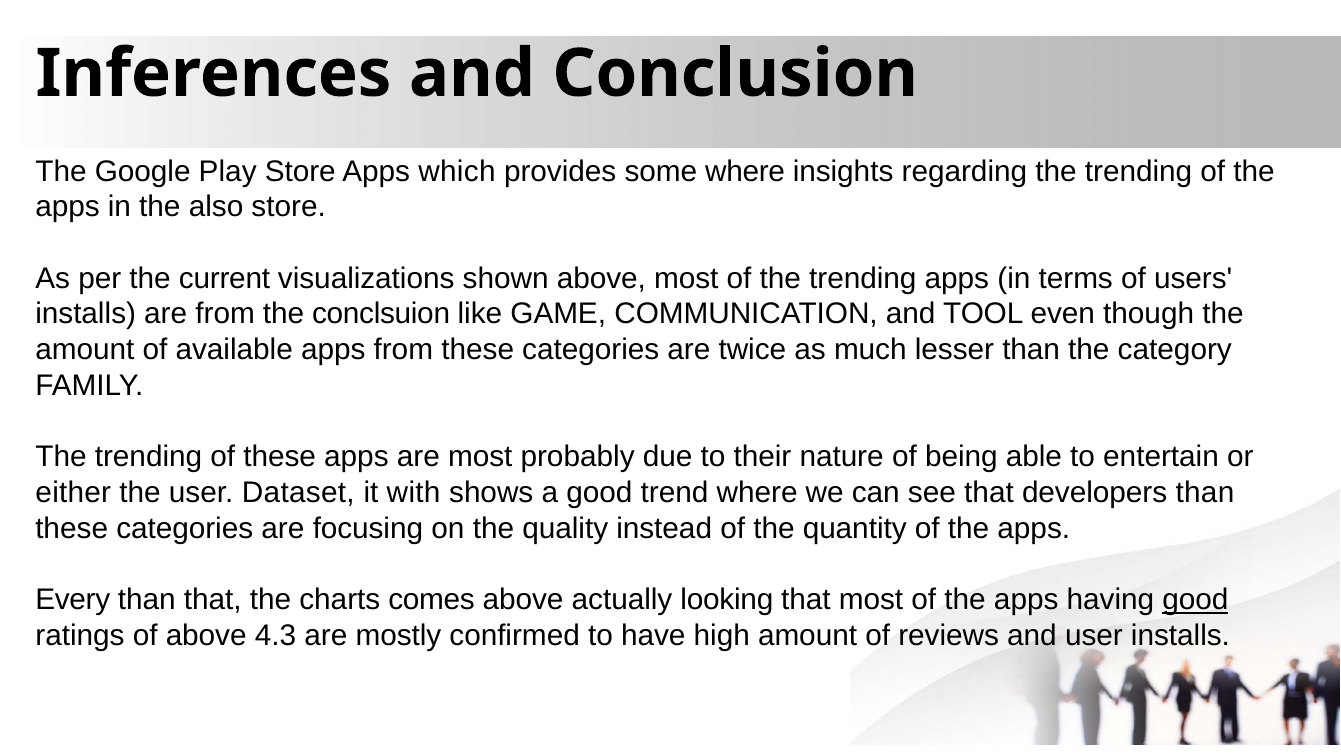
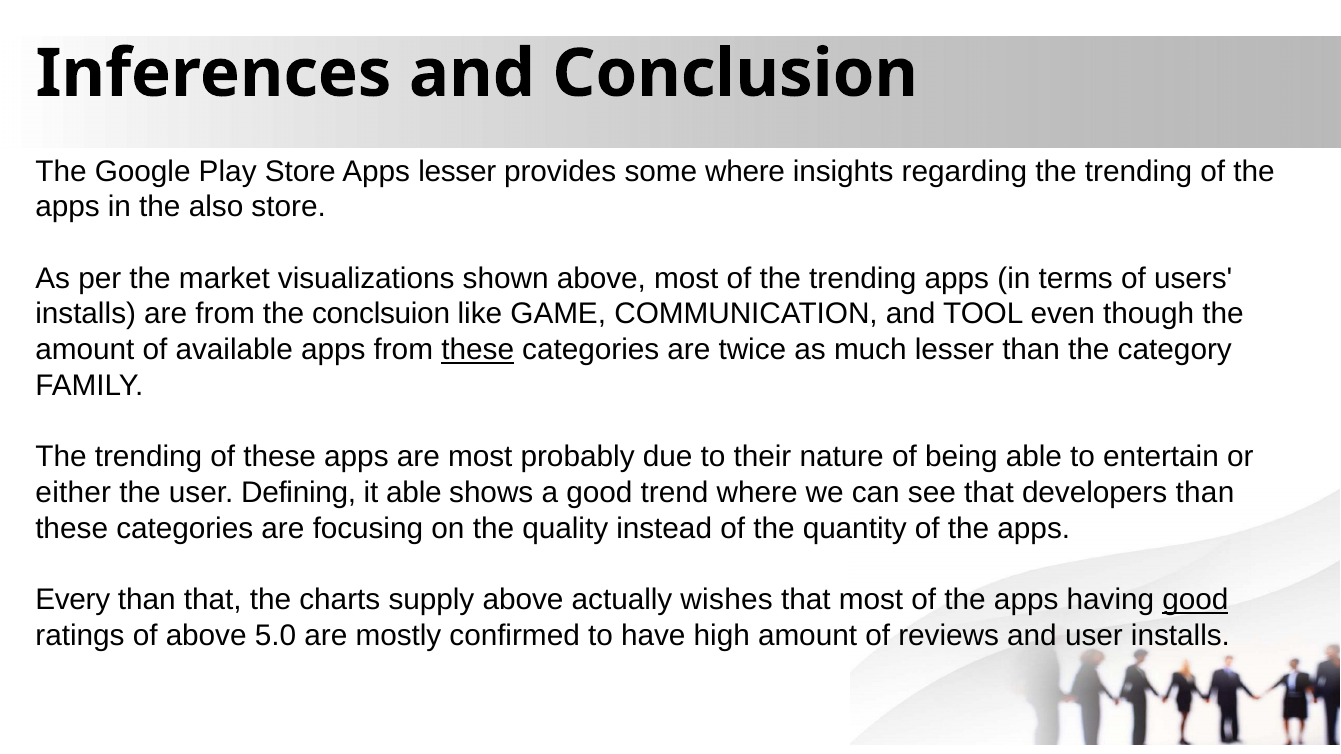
Apps which: which -> lesser (457, 171)
current: current -> market (224, 278)
these underline: none -> present (478, 350)
Dataset: Dataset -> Defining (299, 493)
it with: with -> able (414, 493)
comes: comes -> supply (431, 600)
looking: looking -> wishes (727, 600)
4.3: 4.3 -> 5.0 (276, 636)
